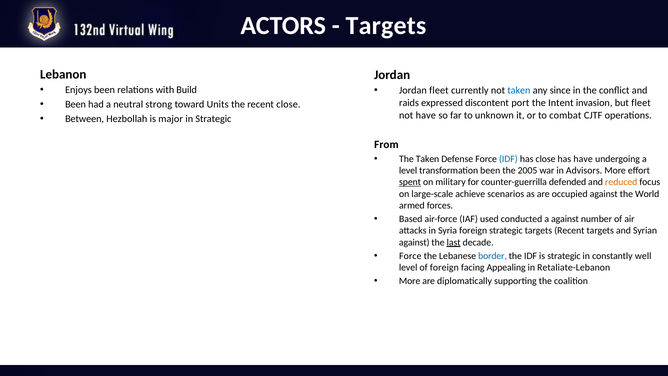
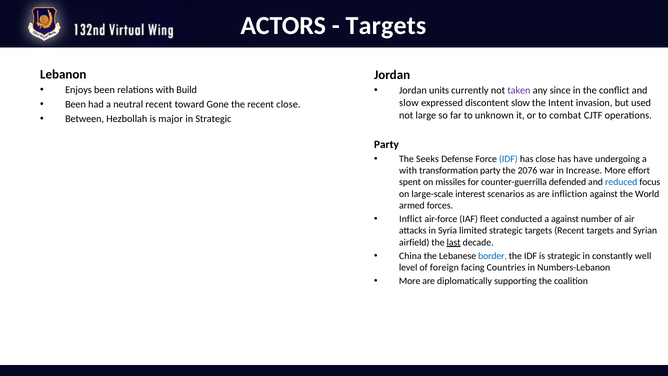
Jordan fleet: fleet -> units (439, 90)
taken colour: blue -> purple (519, 90)
raids: raids -> slow (409, 103)
discontent port: port -> slow (520, 103)
but fleet: fleet -> used (641, 103)
neutral strong: strong -> recent (159, 104)
Units: Units -> Gone (218, 104)
not have: have -> large (426, 115)
From: From -> Party (386, 144)
The Taken: Taken -> Seeks (427, 159)
level: level -> with (408, 170)
transformation been: been -> party (490, 170)
2005: 2005 -> 2076 (528, 170)
Advisors: Advisors -> Increase (584, 170)
spent underline: present -> none (410, 182)
military: military -> missiles (451, 182)
reduced colour: orange -> blue (621, 182)
achieve: achieve -> interest (470, 194)
occupied: occupied -> infliction (570, 194)
Based: Based -> Inflict (411, 219)
used: used -> fleet (489, 219)
Syria foreign: foreign -> limited (473, 231)
against: against -> airfield (414, 242)
Force: Force -> China (410, 256)
Appealing: Appealing -> Countries (506, 267)
Retaliate-Lebanon: Retaliate-Lebanon -> Numbers-Lebanon (574, 267)
